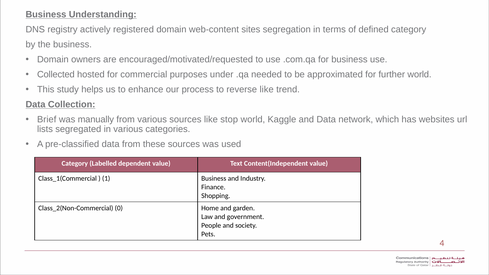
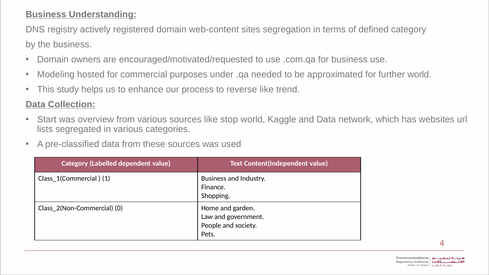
Collected: Collected -> Modeling (56, 74)
Brief: Brief -> Start (47, 119)
manually: manually -> overview (96, 119)
